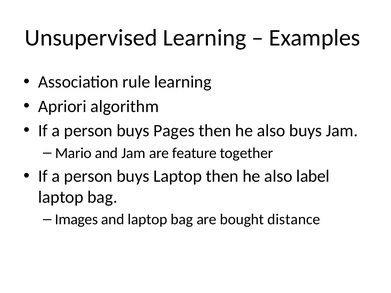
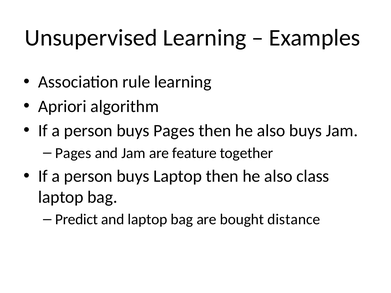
Mario: Mario -> Pages (73, 153)
label: label -> class (313, 176)
Images: Images -> Predict (77, 220)
